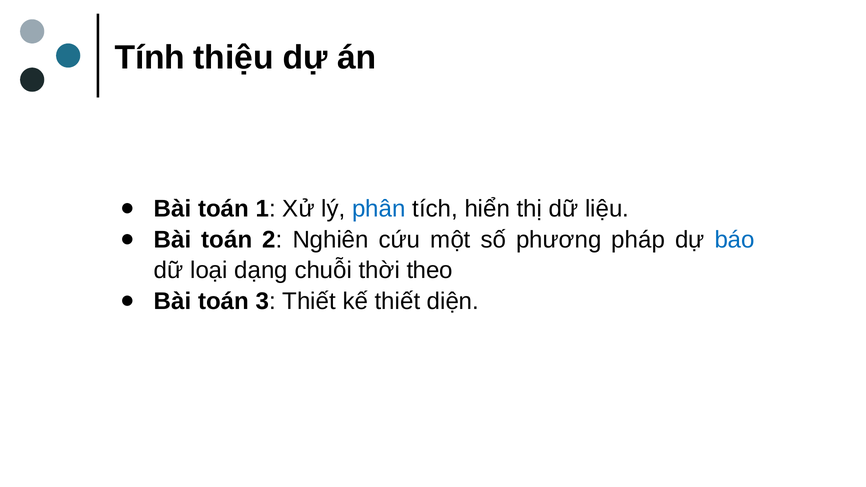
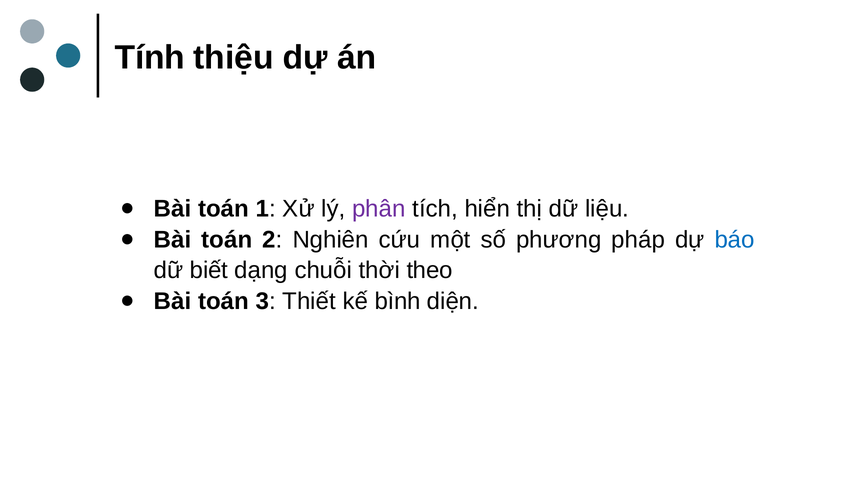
phân colour: blue -> purple (379, 209)
loại: loại -> biết (209, 271)
kế thiết: thiết -> bình (398, 301)
